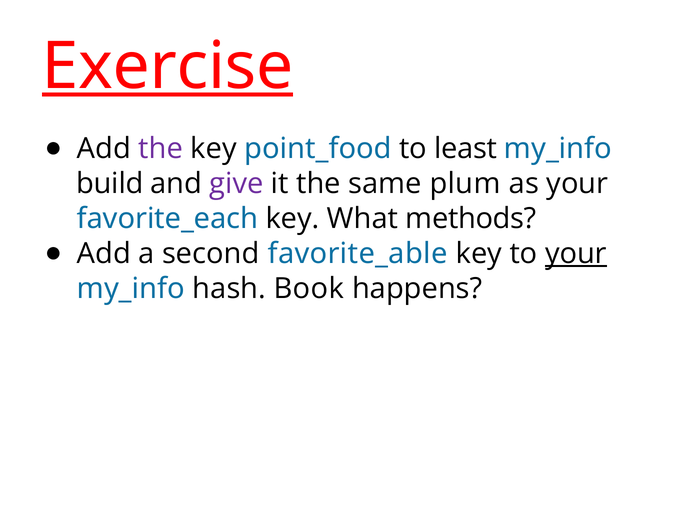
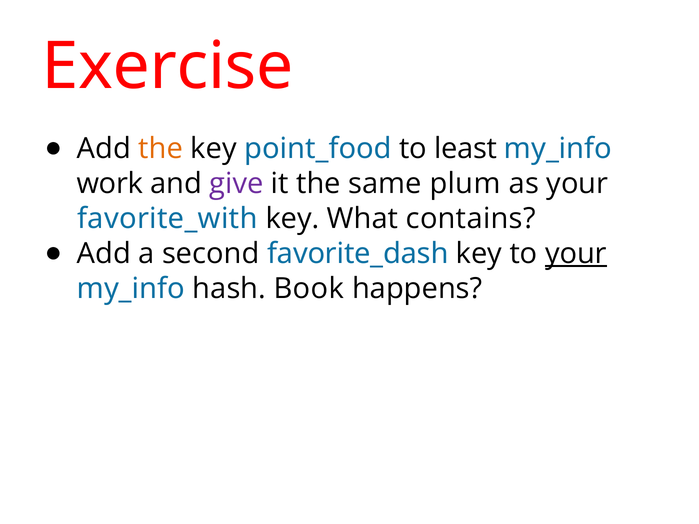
Exercise underline: present -> none (168, 66)
the colour: purple -> orange (161, 149)
build: build -> work (110, 184)
favorite_each: favorite_each -> favorite_with (167, 219)
methods: methods -> contains (471, 219)
favorite_able: favorite_able -> favorite_dash (358, 254)
